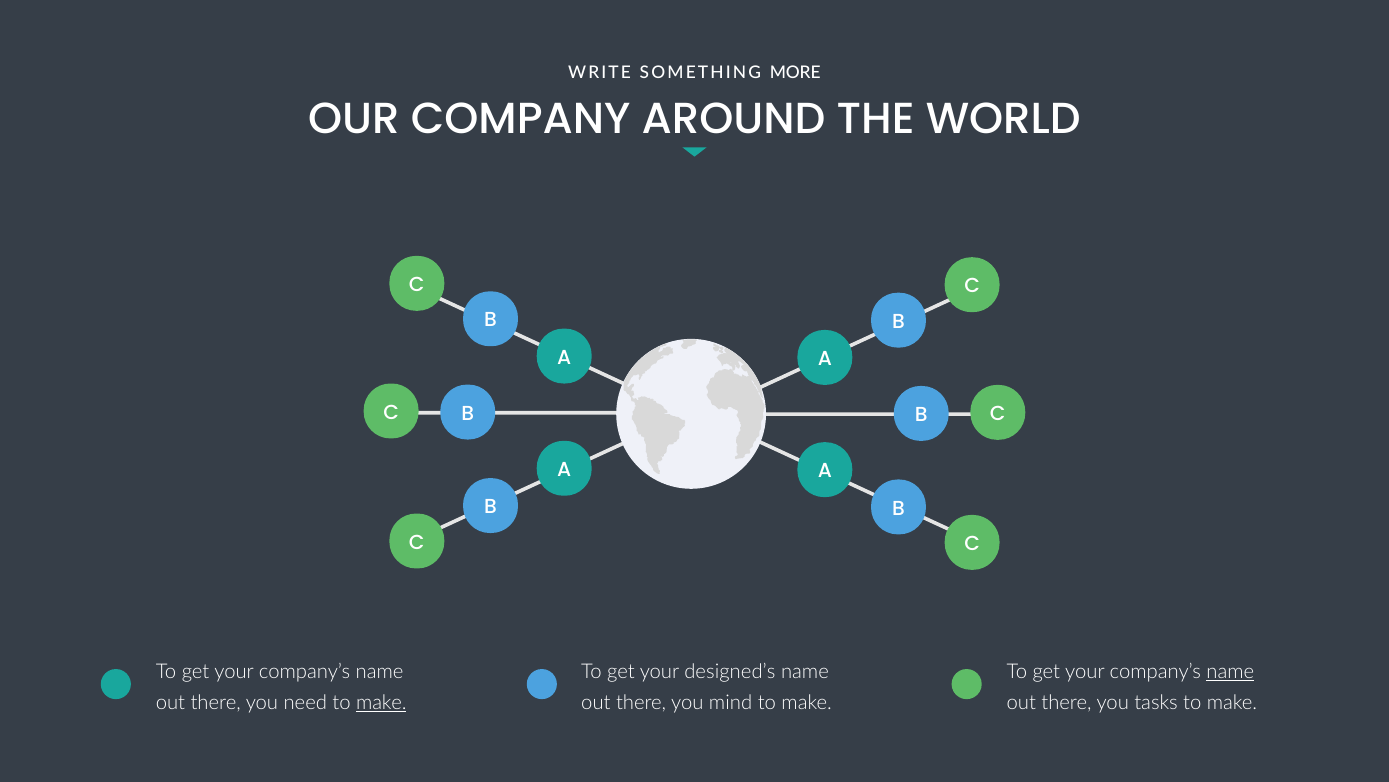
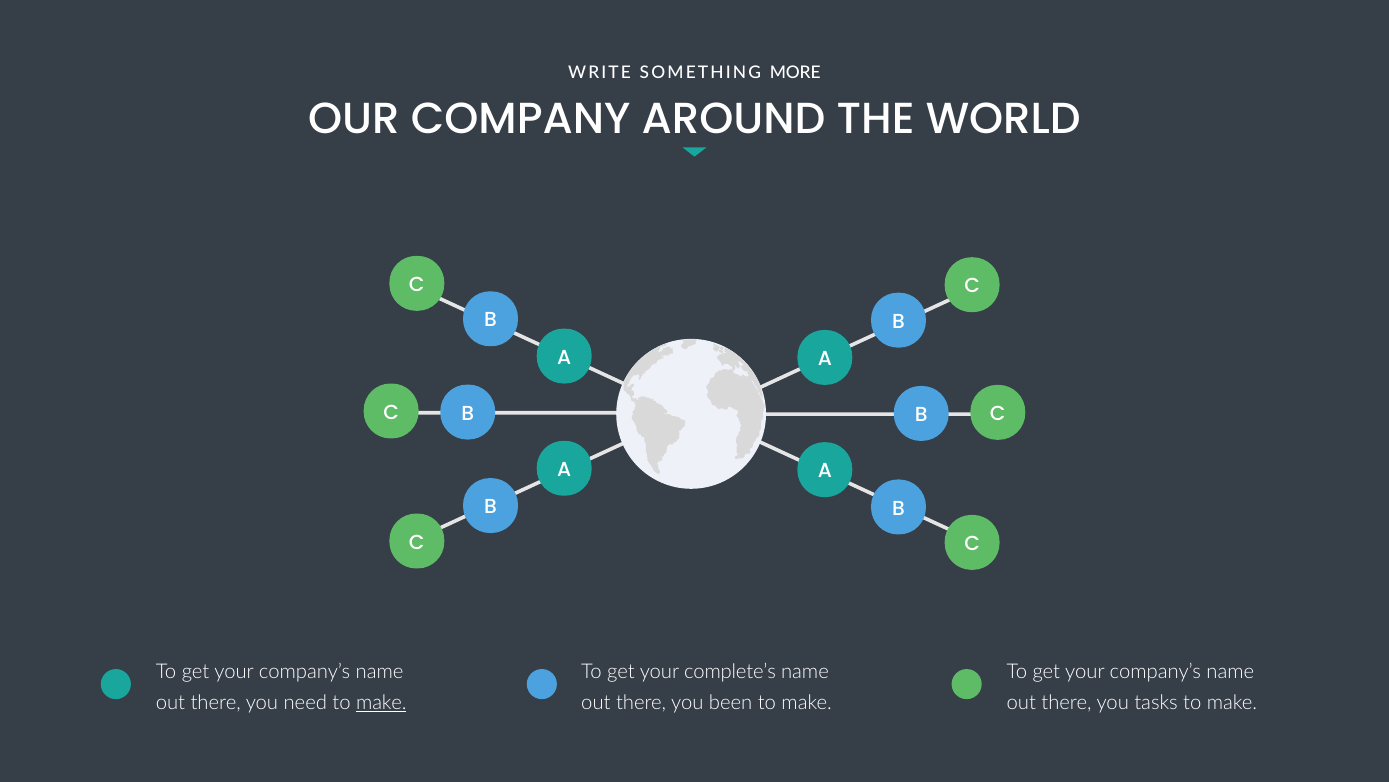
designed’s: designed’s -> complete’s (730, 671)
name underline: present -> none (1230, 671)
mind: mind -> been (731, 702)
